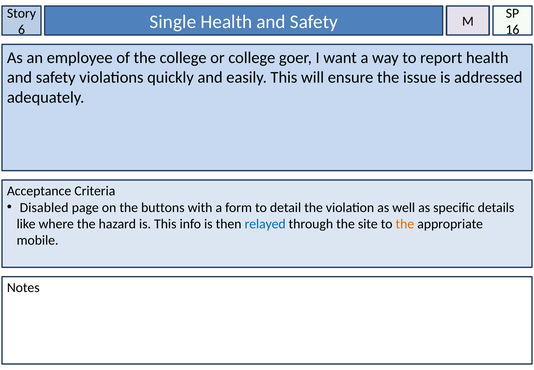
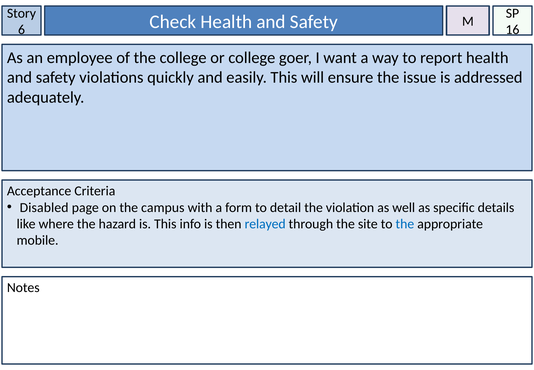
Single: Single -> Check (173, 22)
buttons: buttons -> campus (163, 207)
the colour: orange -> blue (405, 224)
